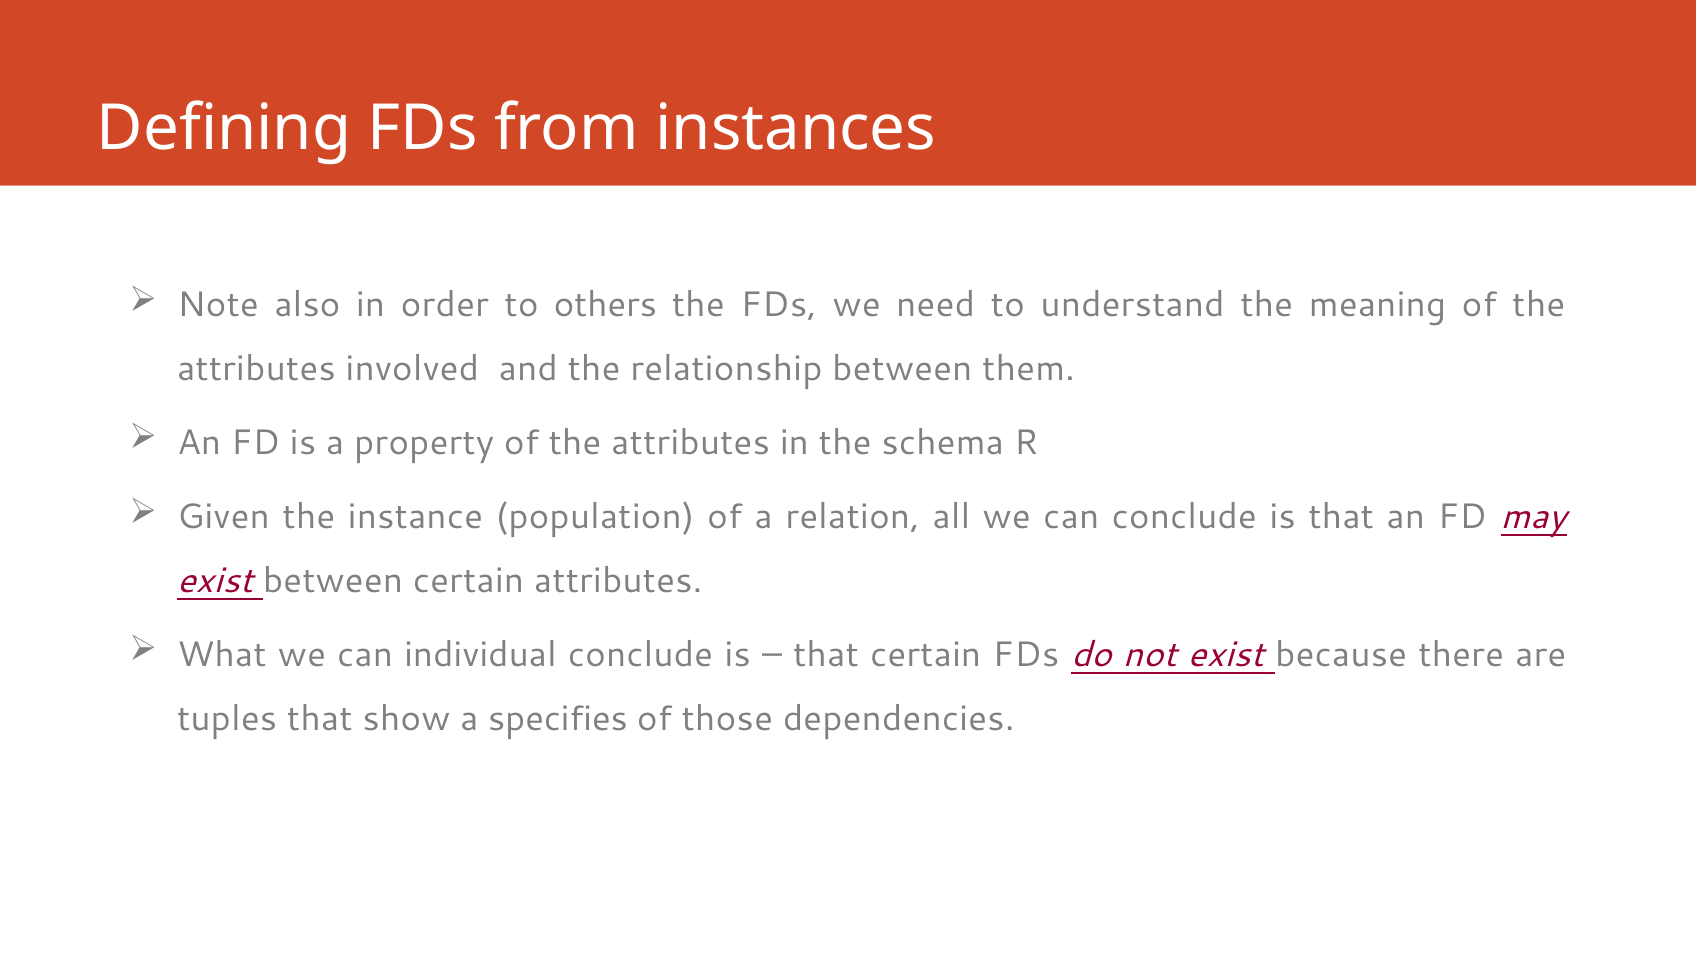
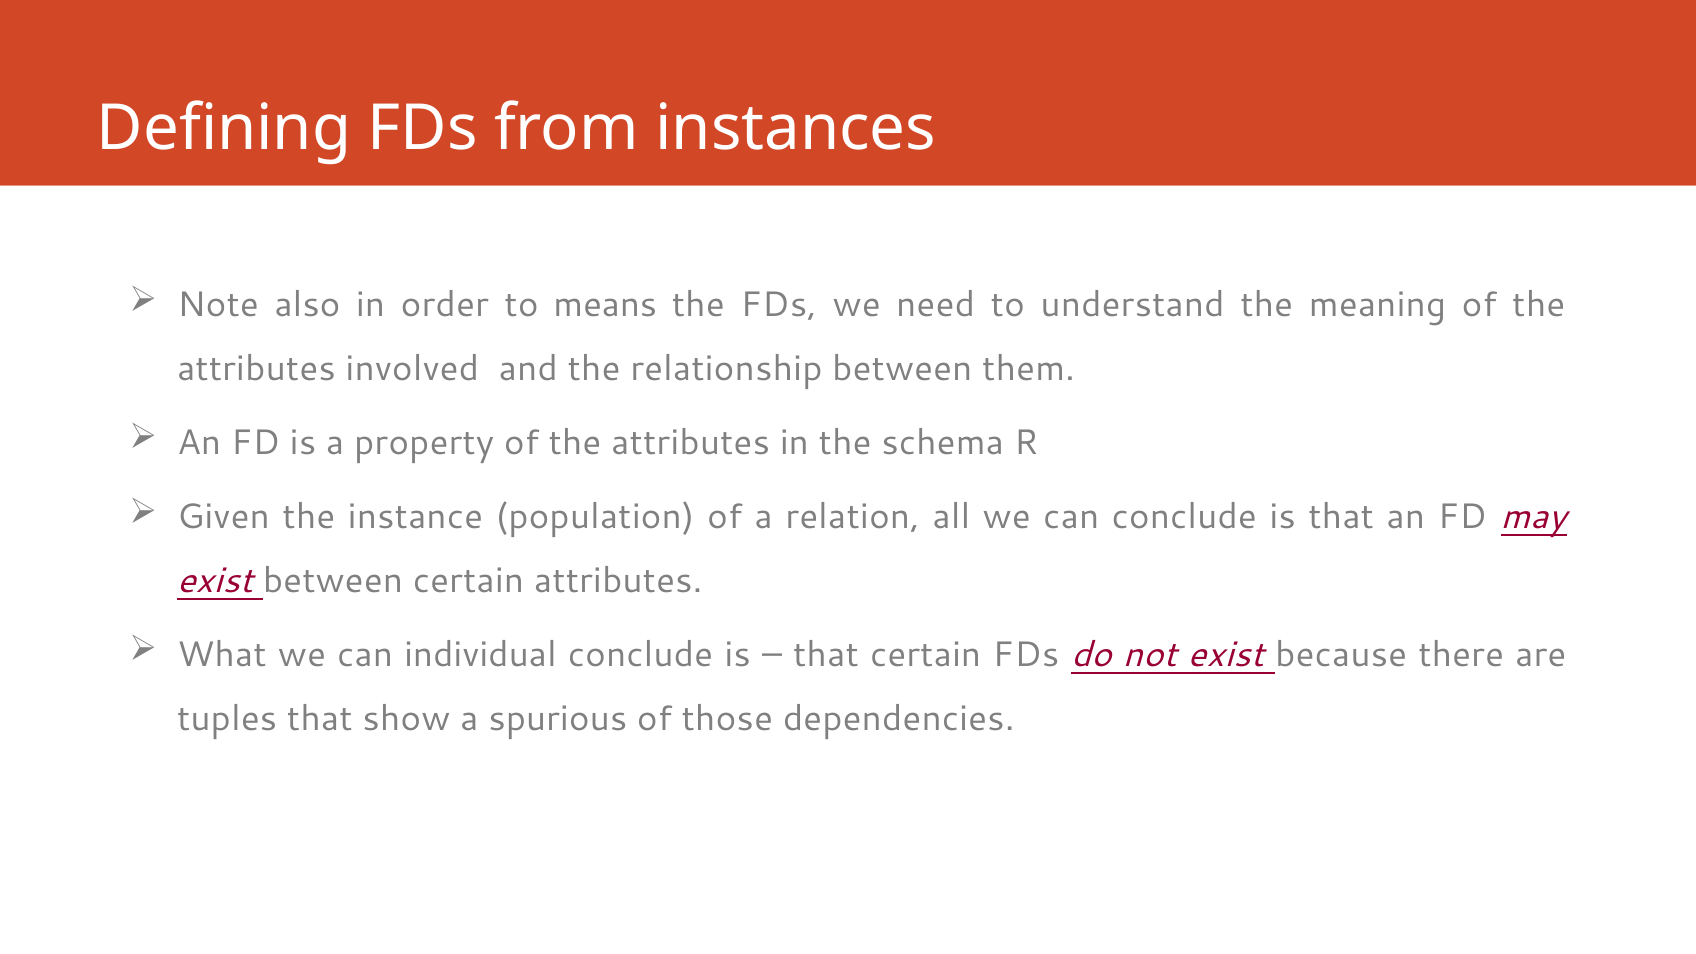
others: others -> means (605, 305)
specifies: specifies -> spurious (558, 719)
